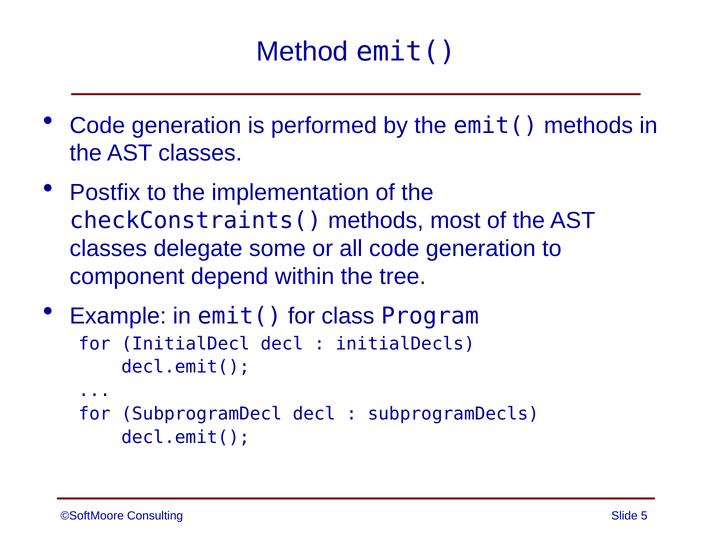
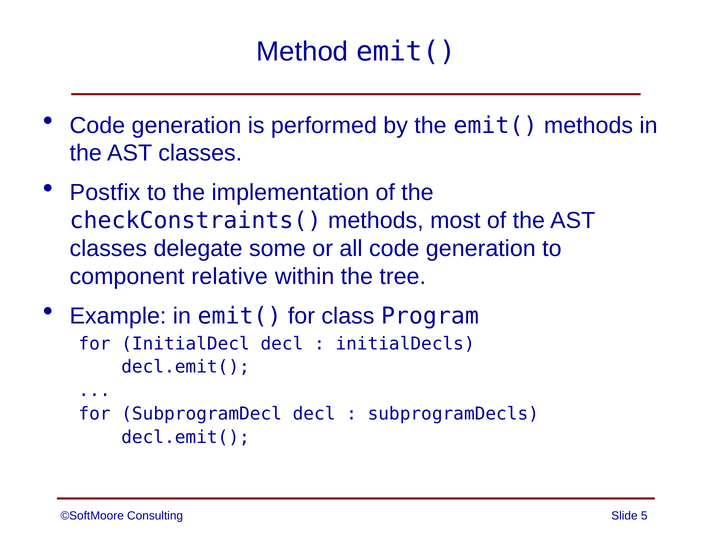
depend: depend -> relative (230, 276)
